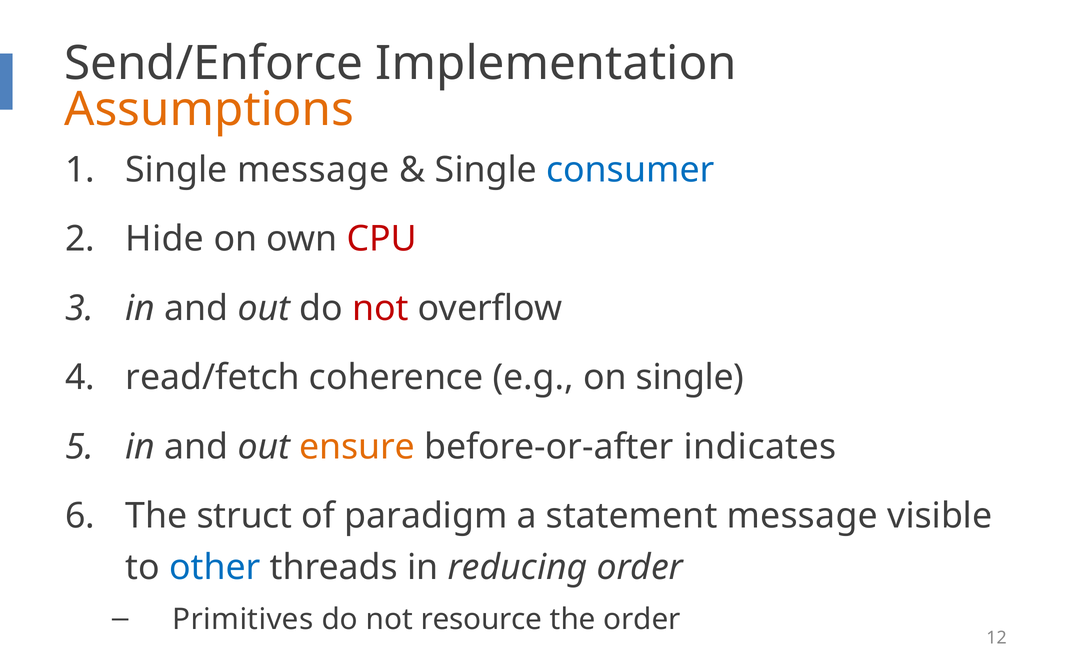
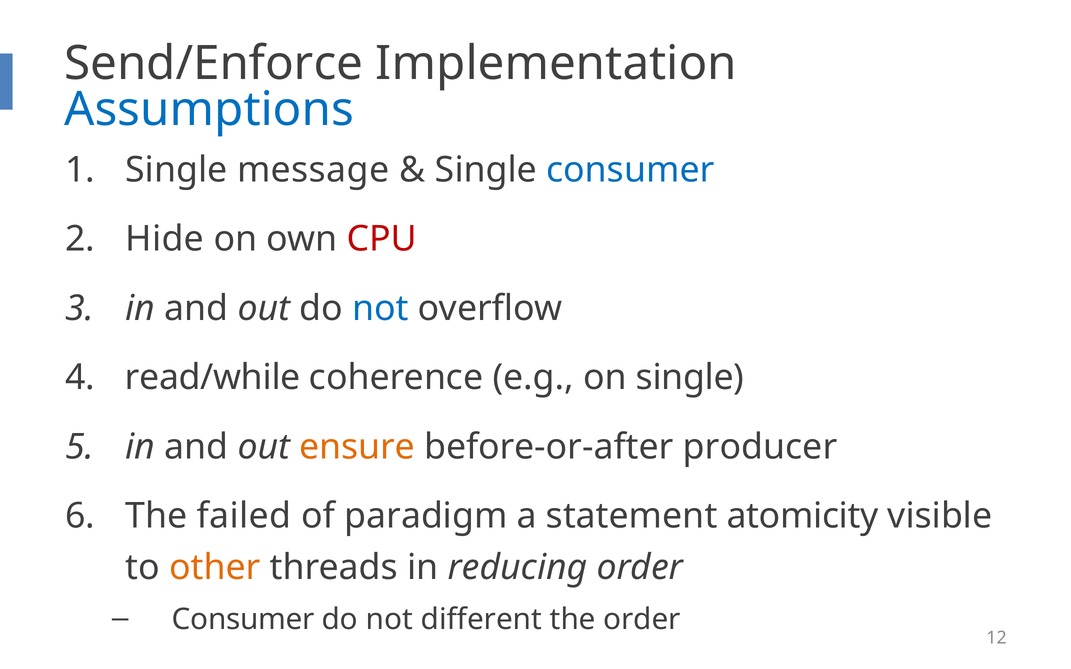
Assumptions colour: orange -> blue (209, 110)
not colour: red -> blue (380, 309)
read/fetch: read/fetch -> read/while (213, 378)
indicates: indicates -> producer (760, 447)
struct: struct -> failed (244, 516)
statement message: message -> atomicity (803, 516)
other colour: blue -> orange (215, 568)
Primitives: Primitives -> Consumer (243, 620)
resource: resource -> different (481, 620)
